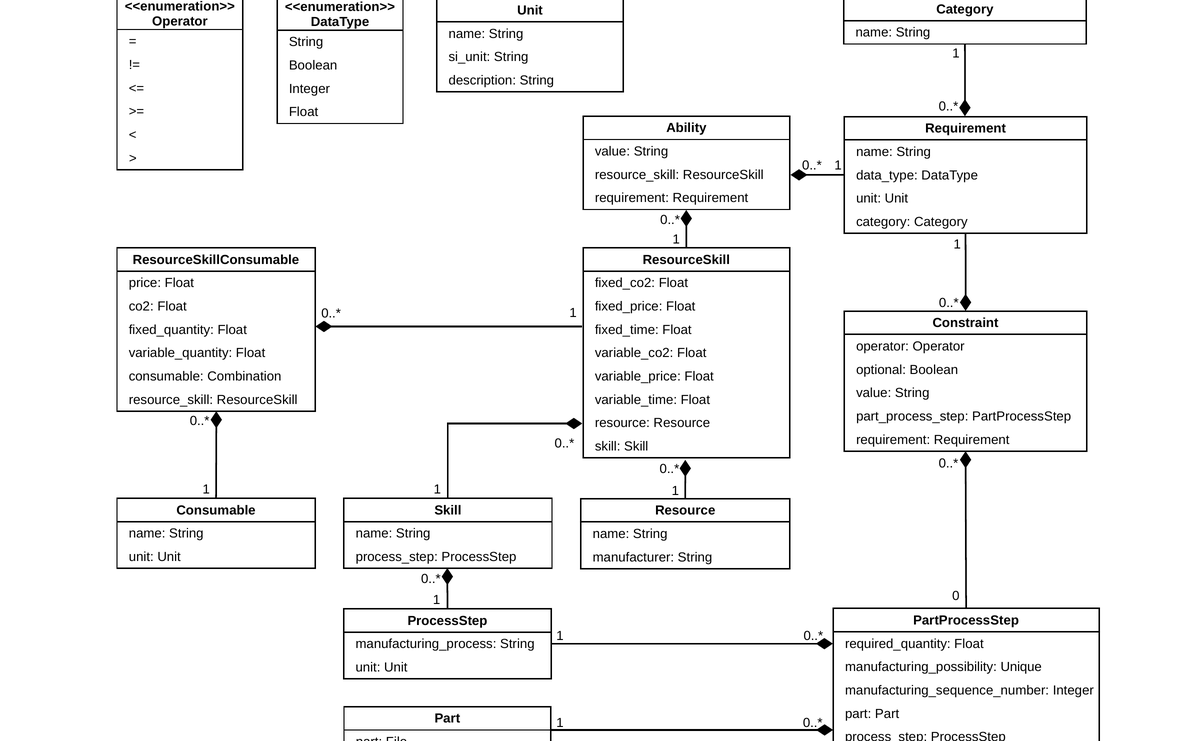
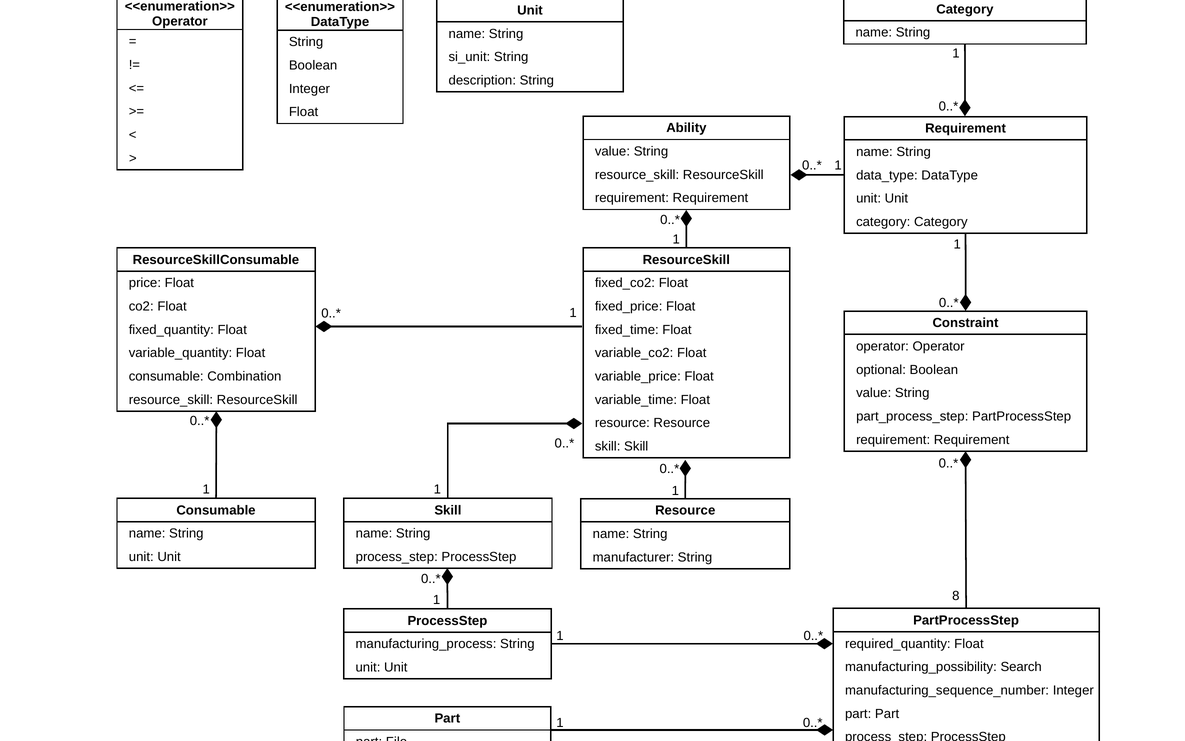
0: 0 -> 8 (956, 596)
Unique: Unique -> Search (1021, 667)
